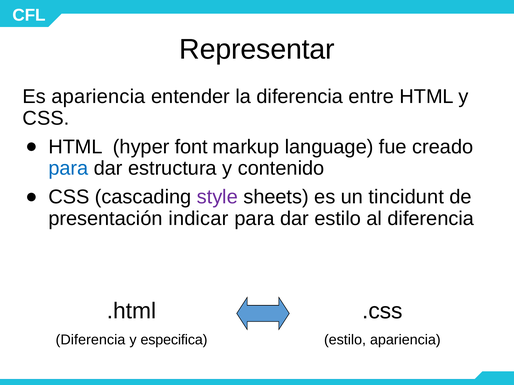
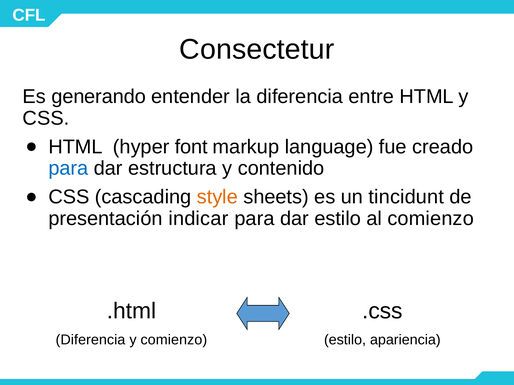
Representar: Representar -> Consectetur (257, 50)
Es apariencia: apariencia -> generando (99, 97)
style colour: purple -> orange (217, 197)
al diferencia: diferencia -> comienzo (431, 219)
y especifica: especifica -> comienzo (174, 340)
